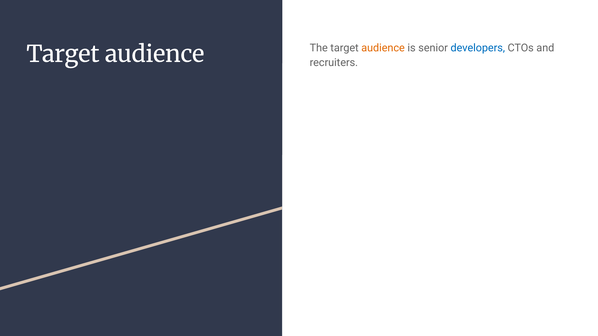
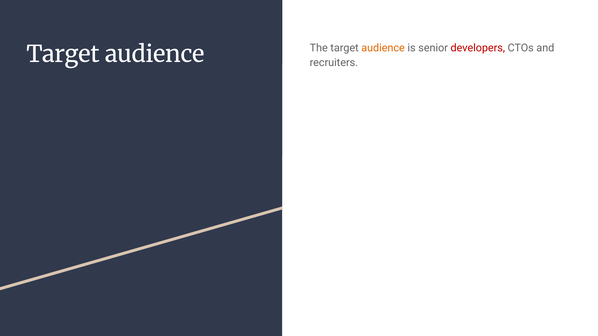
developers colour: blue -> red (478, 48)
